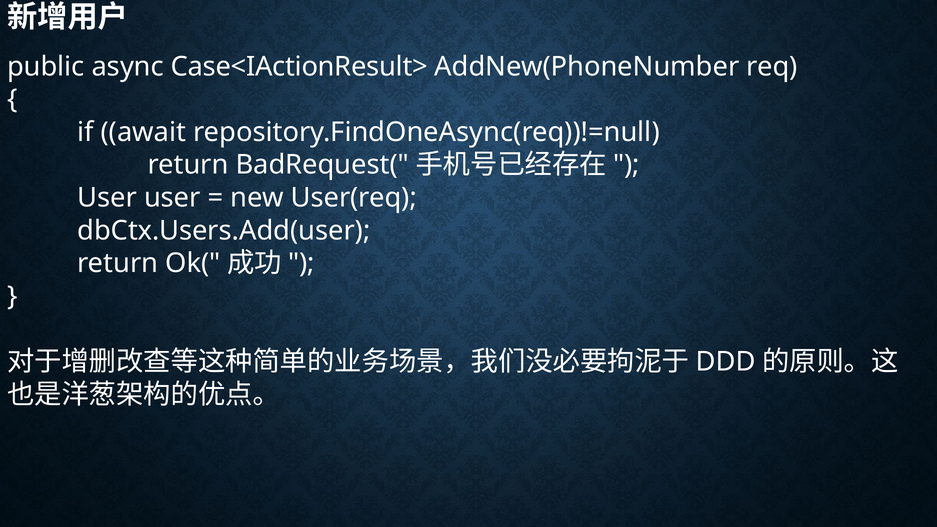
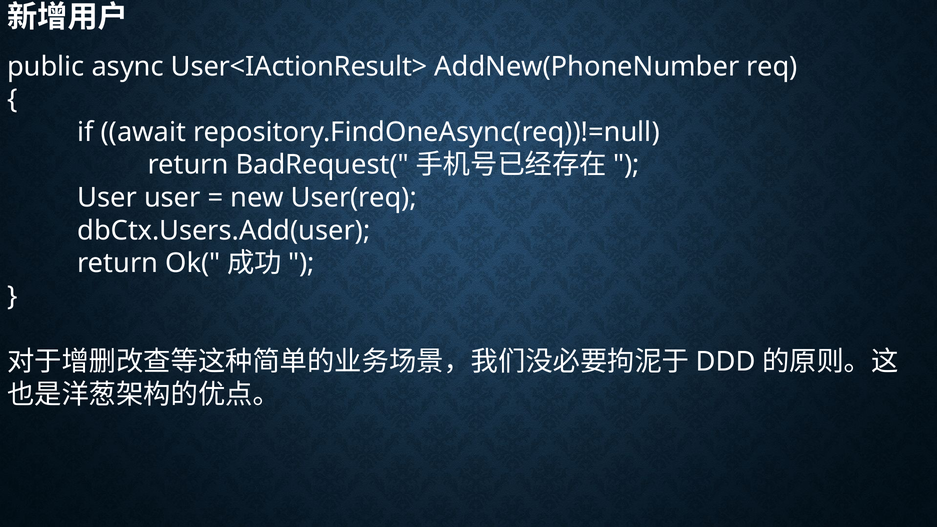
Case<IActionResult>: Case<IActionResult> -> User<IActionResult> (299, 67)
